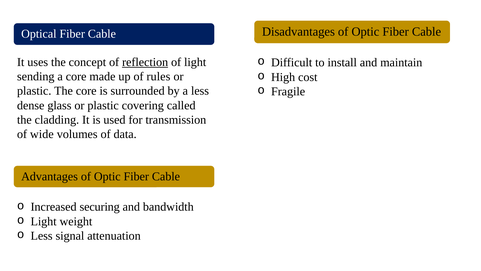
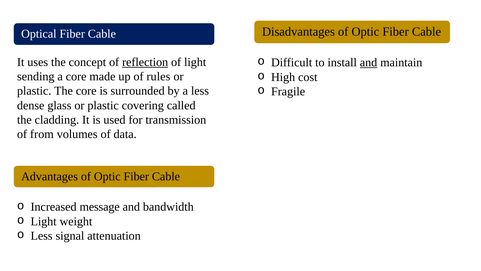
and underline: none -> present (369, 62)
wide: wide -> from (42, 134)
securing: securing -> message (100, 207)
